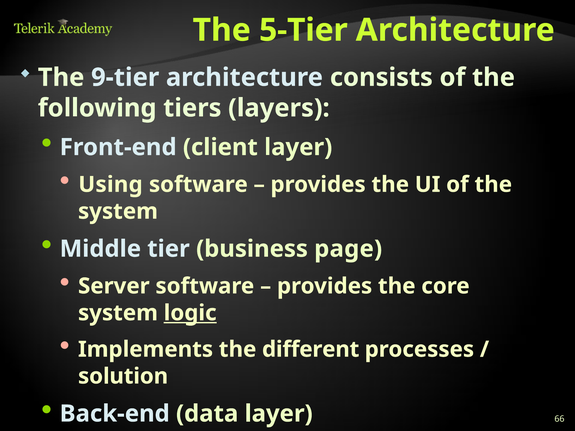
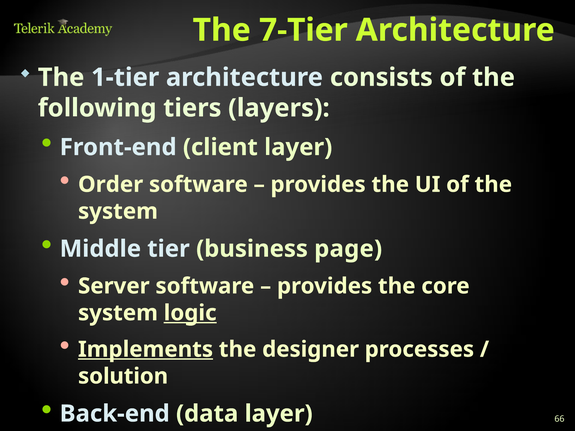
5-Tier: 5-Tier -> 7-Tier (303, 30)
9-tier: 9-tier -> 1-tier (125, 77)
Using: Using -> Order (111, 185)
Implements underline: none -> present (146, 350)
different: different -> designer (311, 350)
